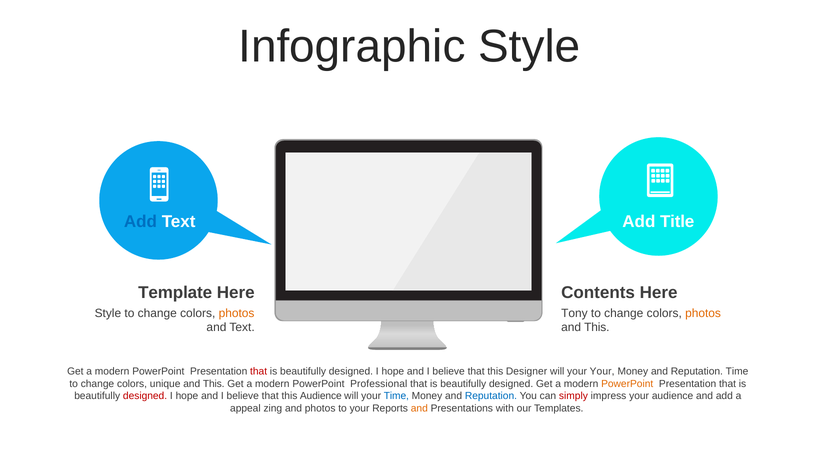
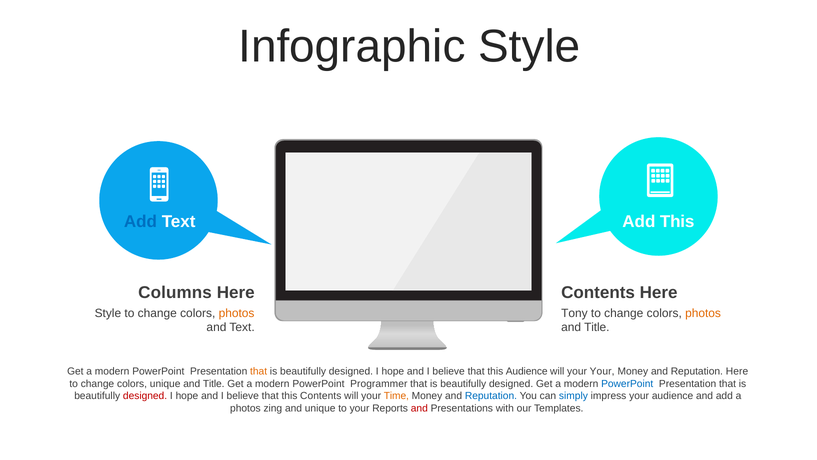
Add Title: Title -> This (677, 222)
Template: Template -> Columns (175, 292)
This: This -> Title (597, 327)
that colour: red -> orange (259, 371)
this Designer: Designer -> Audience (527, 371)
Reputation Time: Time -> Here (737, 371)
This: This -> Title (214, 383)
Professional: Professional -> Programmer (379, 383)
PowerPoint colour: orange -> blue (627, 383)
this Audience: Audience -> Contents (321, 396)
Time colour: blue -> orange (396, 396)
simply colour: red -> blue (573, 396)
appeal: appeal -> photos (245, 408)
and photos: photos -> unique (320, 408)
and colour: orange -> red (419, 408)
